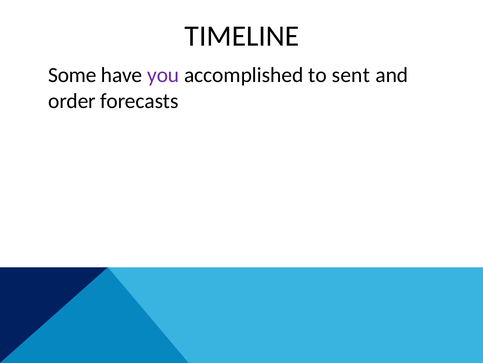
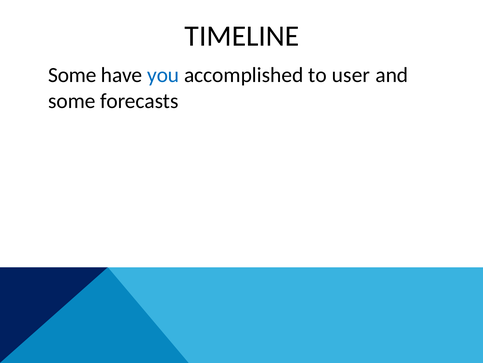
you colour: purple -> blue (163, 75)
sent: sent -> user (351, 75)
order: order -> some (72, 101)
